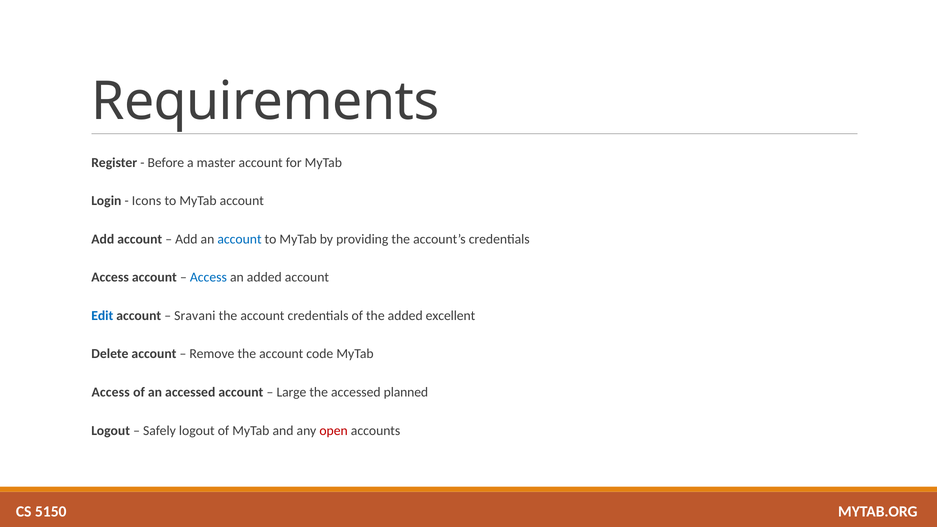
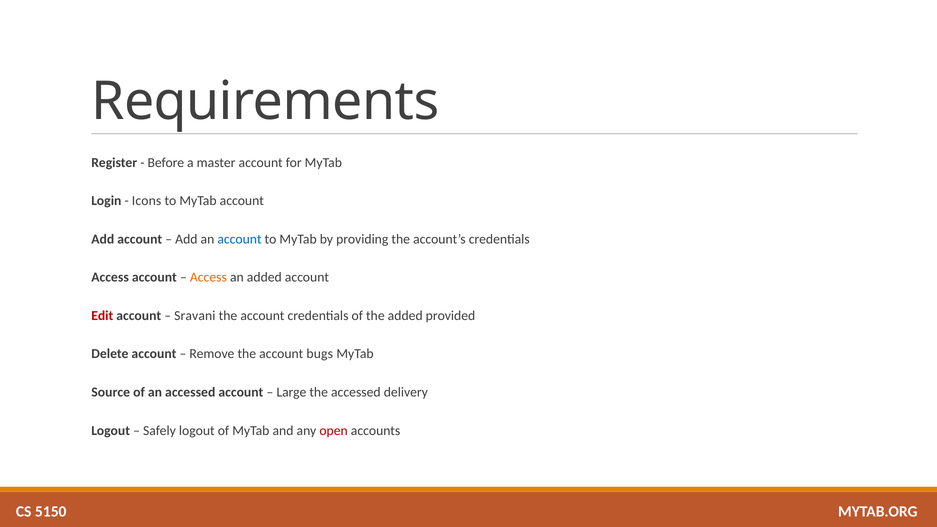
Access colour: blue -> orange (208, 277)
Edit colour: blue -> red (102, 316)
excellent: excellent -> provided (450, 316)
code: code -> bugs (320, 354)
Access: Access -> Source (111, 392)
planned: planned -> delivery (406, 392)
